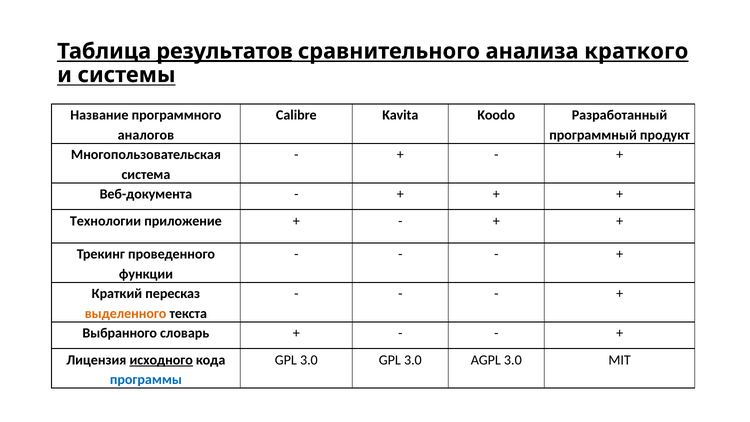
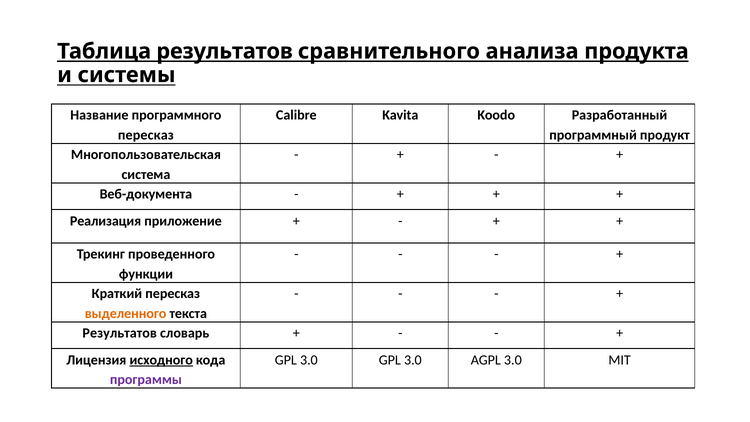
результатов underline: present -> none (225, 51)
краткого: краткого -> продукта (636, 51)
аналогов: аналогов -> пересказ (146, 135)
Технологии: Технологии -> Реализация (106, 221)
Выбранного: Выбранного -> Результатов (120, 333)
программы colour: blue -> purple (146, 379)
